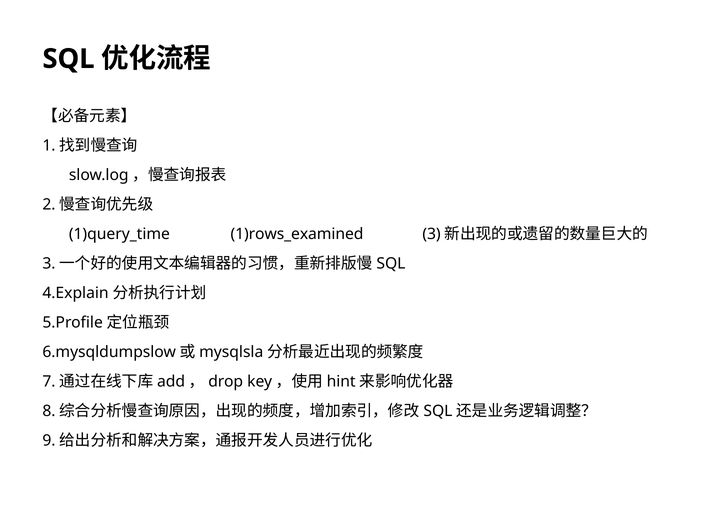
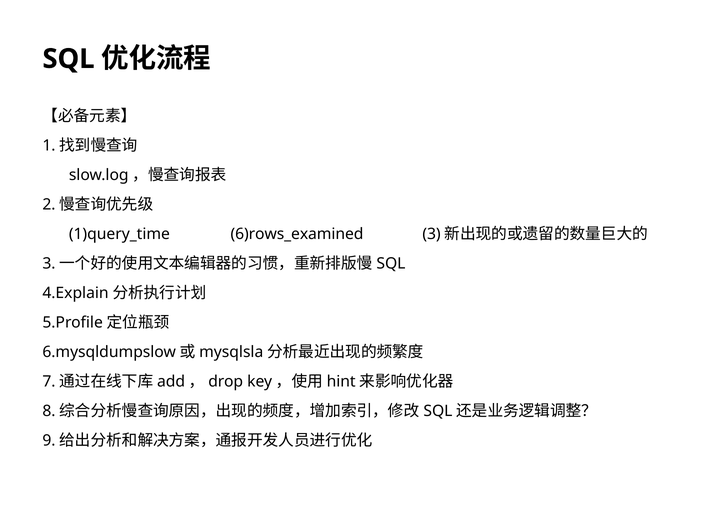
1)rows_examined: 1)rows_examined -> 6)rows_examined (297, 234)
